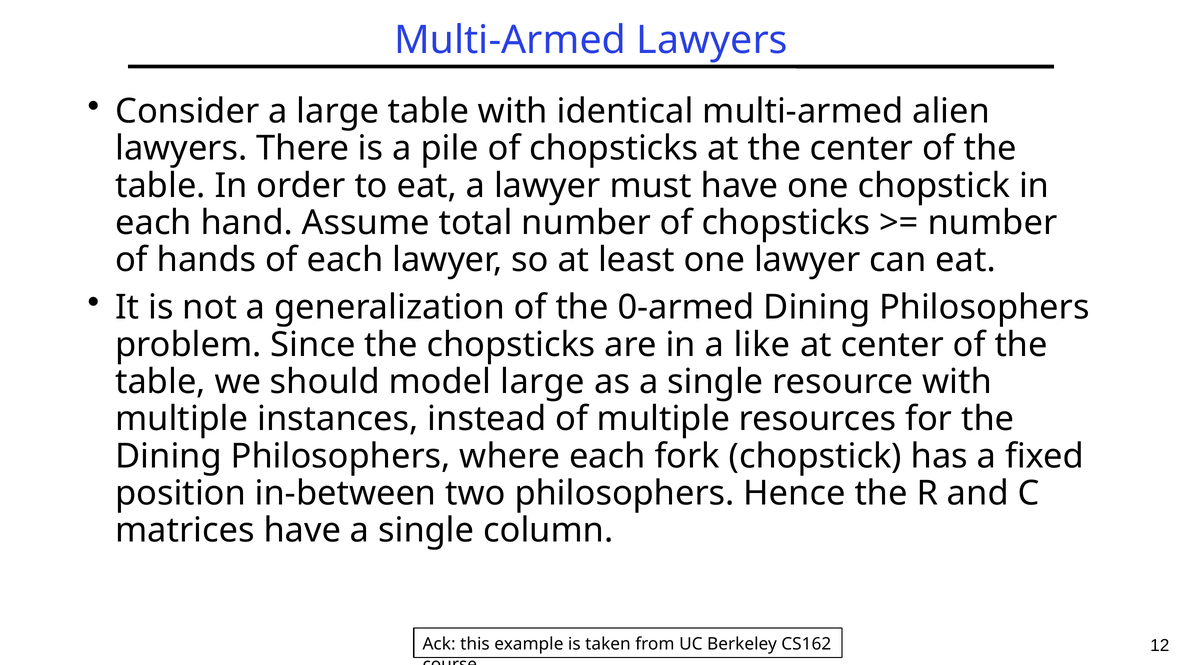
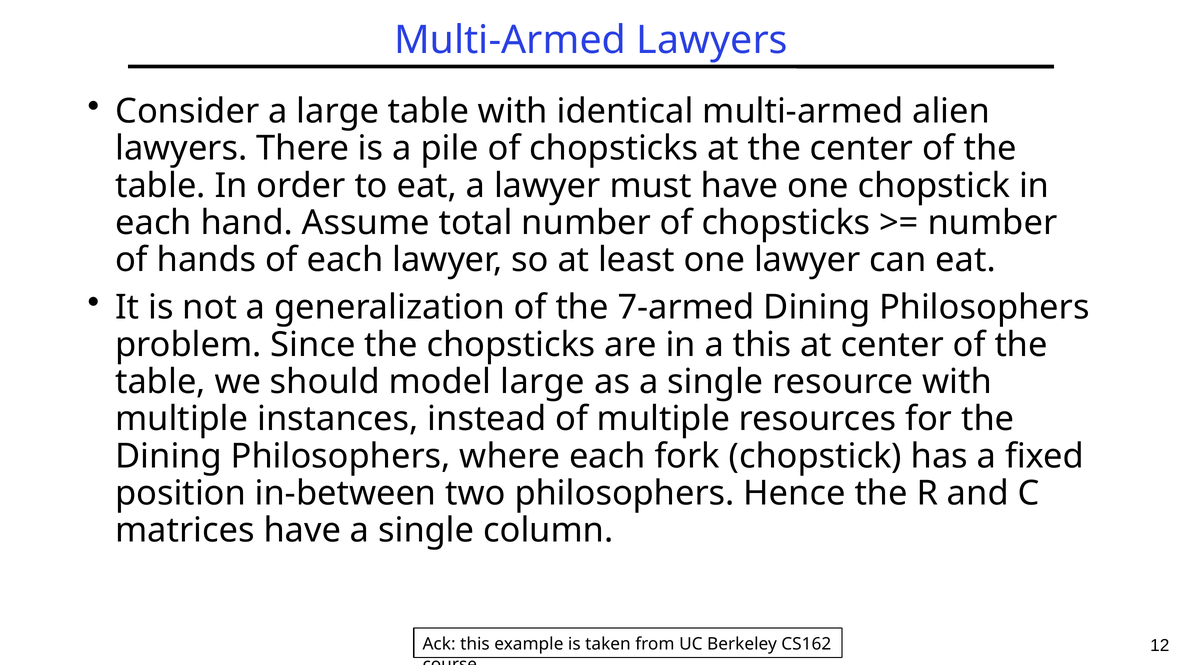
0-armed: 0-armed -> 7-armed (686, 307)
a like: like -> this (762, 345)
